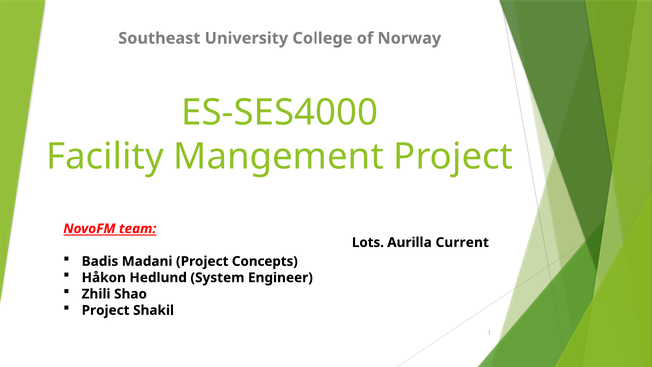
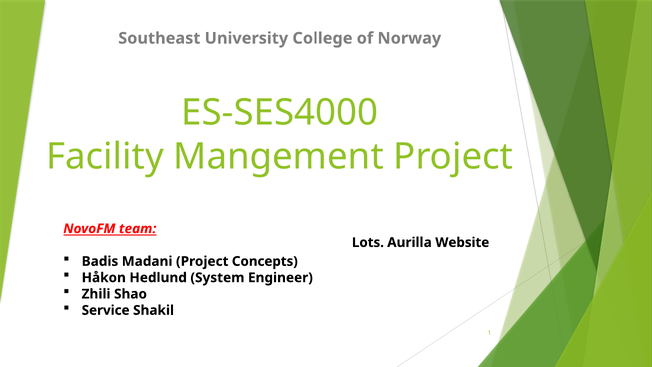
Current: Current -> Website (462, 242)
Project: Project -> Service (106, 310)
